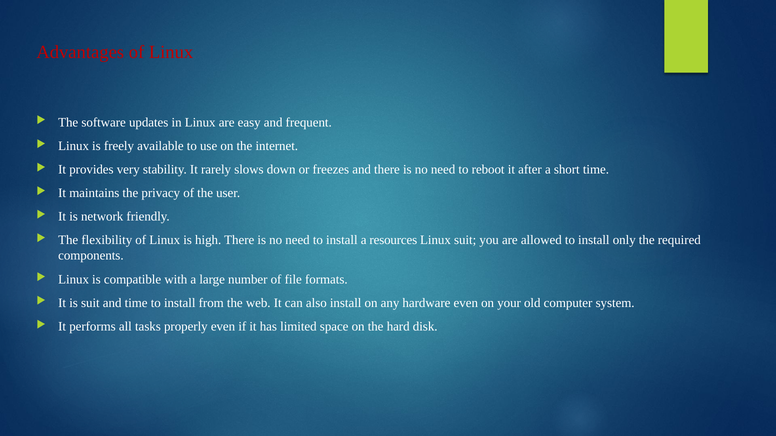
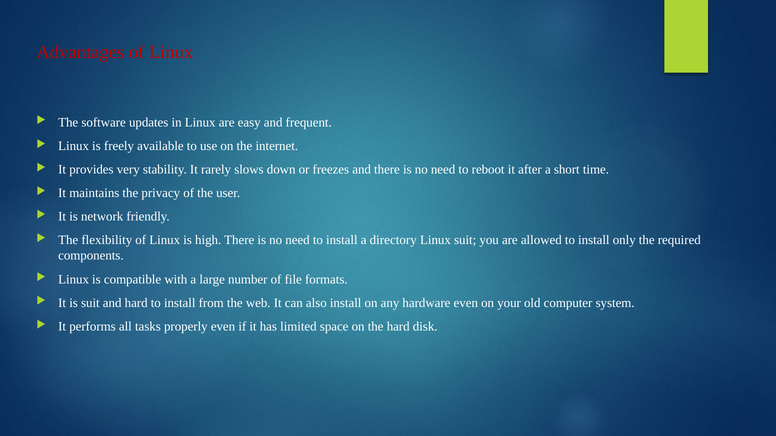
resources: resources -> directory (393, 240)
and time: time -> hard (136, 303)
